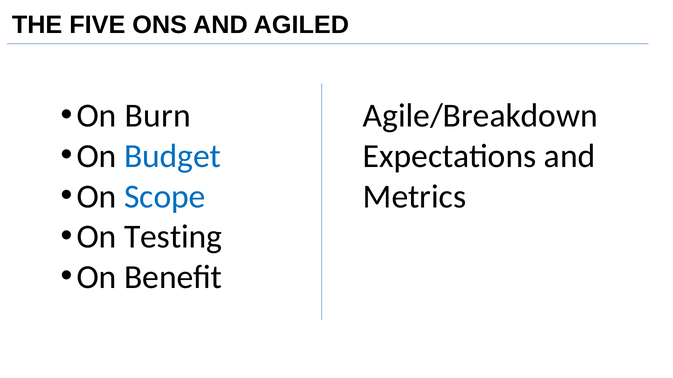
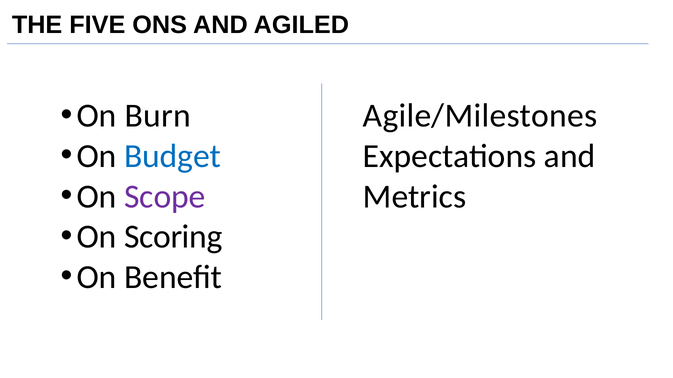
Agile/Breakdown: Agile/Breakdown -> Agile/Milestones (480, 116)
Scope colour: blue -> purple (165, 197)
Testing: Testing -> Scoring (173, 237)
